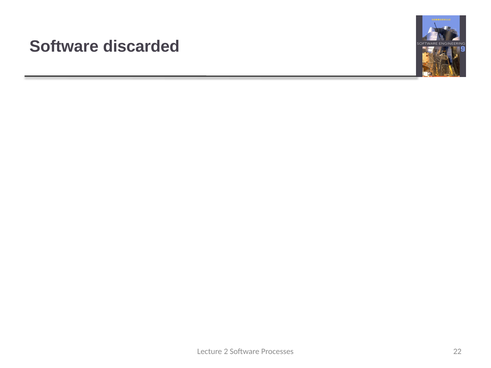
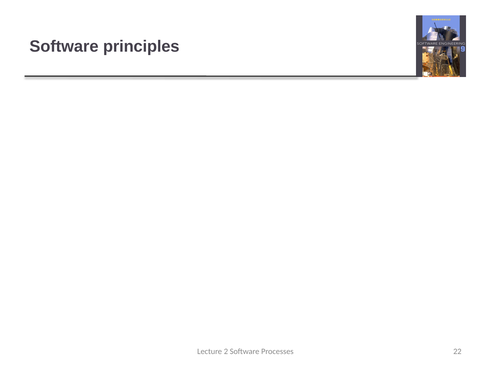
discarded: discarded -> principles (141, 47)
